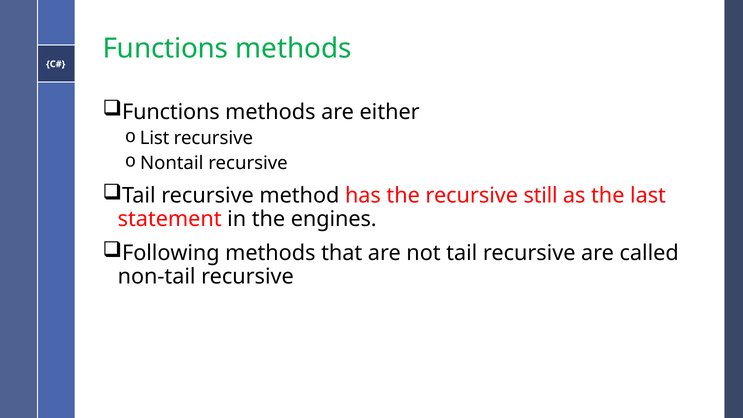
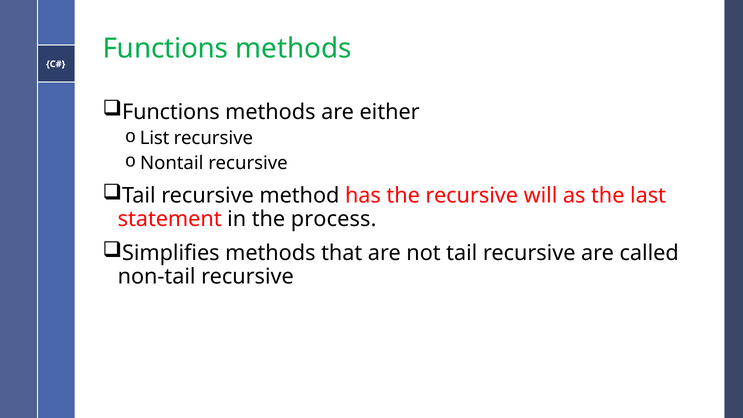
still: still -> will (541, 196)
engines: engines -> process (334, 219)
Following: Following -> Simplifies (171, 253)
